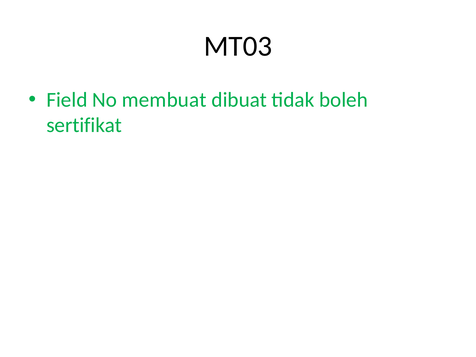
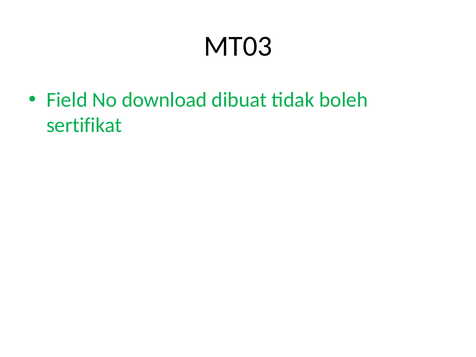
membuat: membuat -> download (164, 100)
